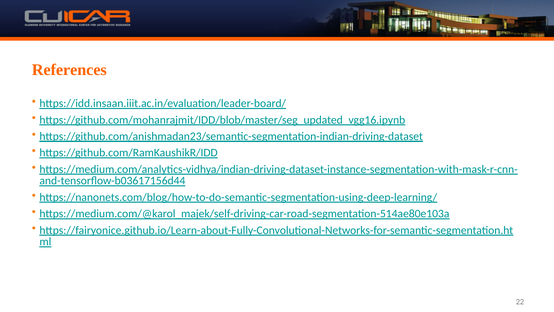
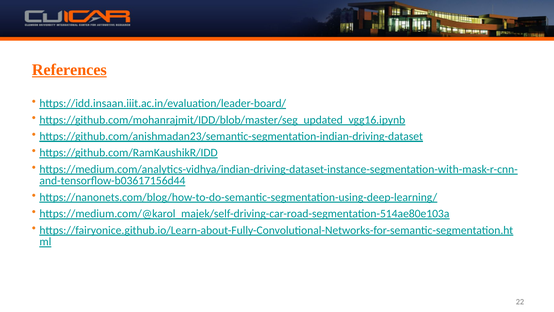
References underline: none -> present (69, 70)
